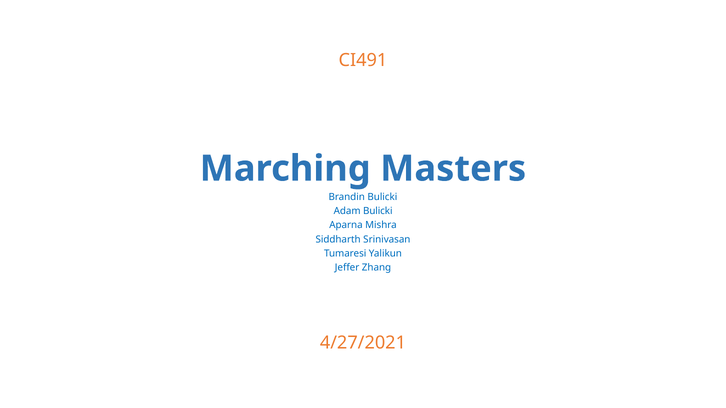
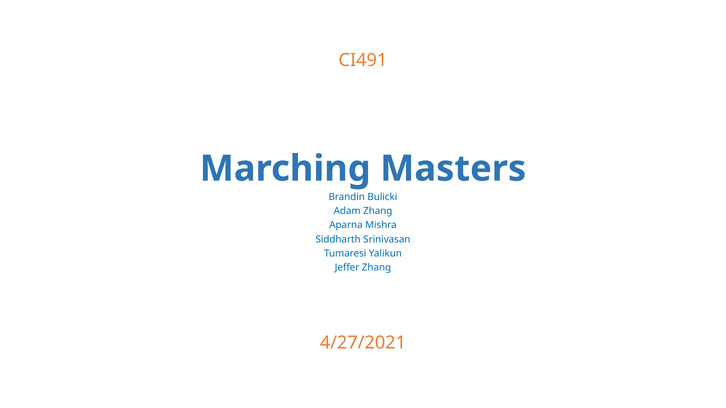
Adam Bulicki: Bulicki -> Zhang (378, 211)
